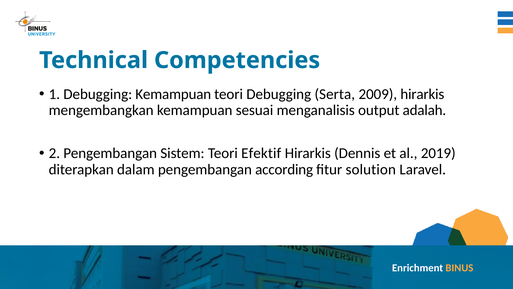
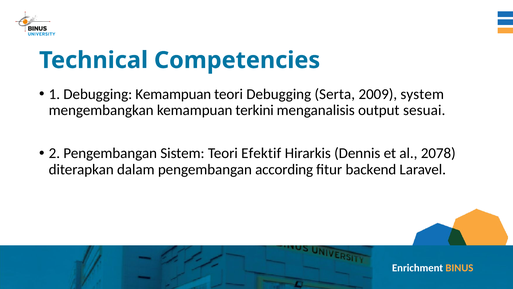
2009 hirarkis: hirarkis -> system (422, 94)
sesuai: sesuai -> terkini (255, 110)
adalah: adalah -> sesuai (424, 110)
2019: 2019 -> 2078 (438, 153)
solution: solution -> backend (371, 169)
